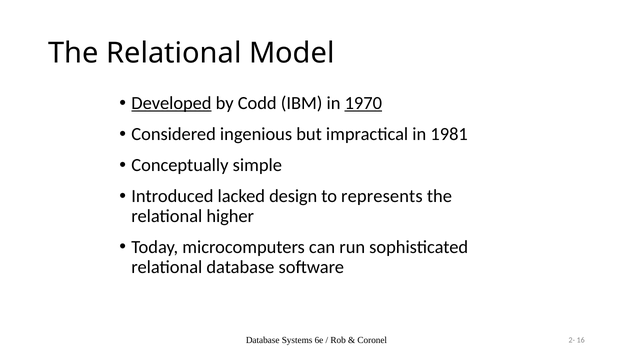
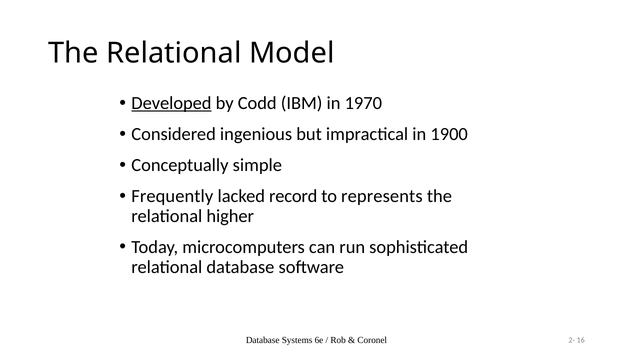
1970 underline: present -> none (363, 103)
1981: 1981 -> 1900 (449, 134)
Introduced: Introduced -> Frequently (172, 196)
design: design -> record (293, 196)
